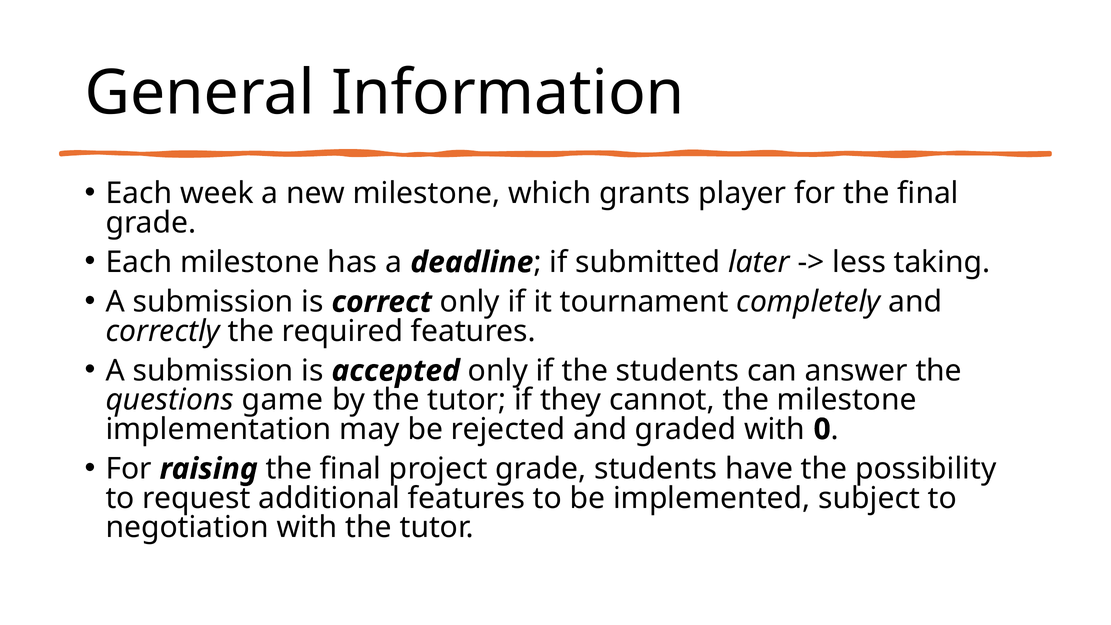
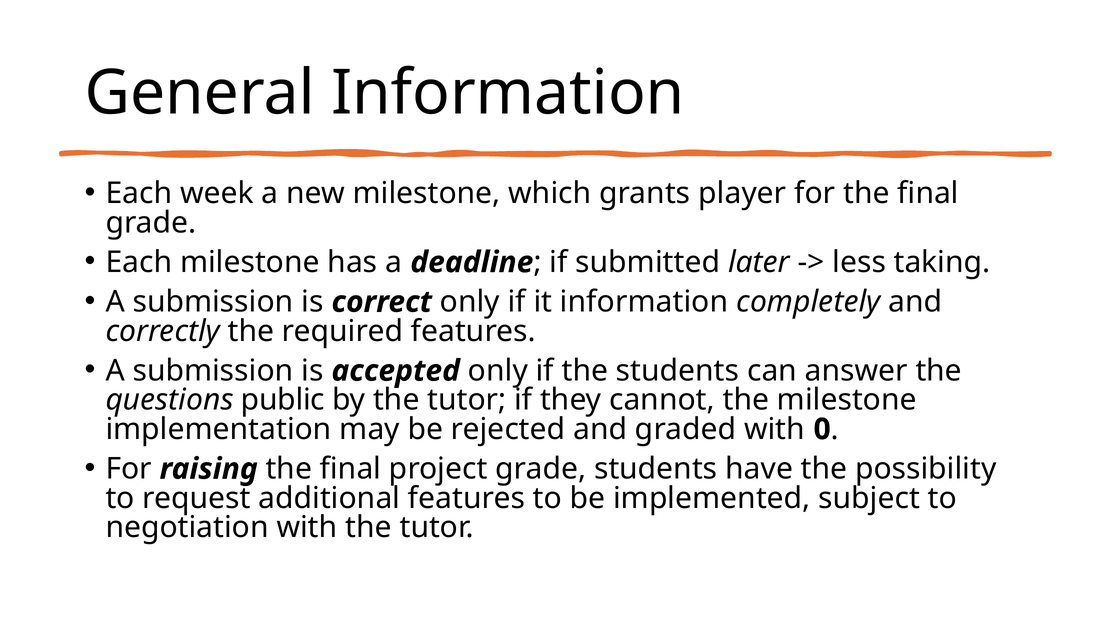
it tournament: tournament -> information (644, 302)
game: game -> public (283, 400)
